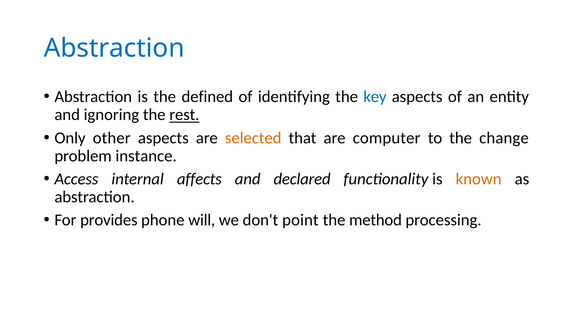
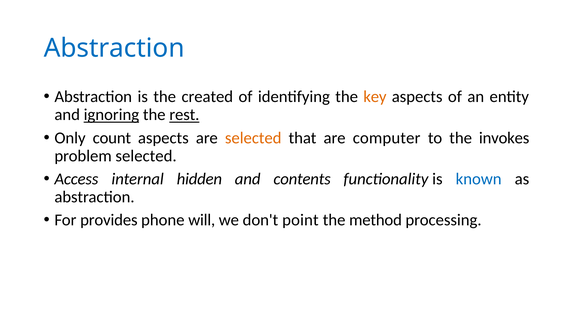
defined: defined -> created (207, 97)
key colour: blue -> orange (375, 97)
ignoring underline: none -> present (111, 115)
other: other -> count (112, 138)
change: change -> invokes (504, 138)
problem instance: instance -> selected (146, 156)
affects: affects -> hidden (199, 179)
declared: declared -> contents (302, 179)
known colour: orange -> blue (479, 179)
